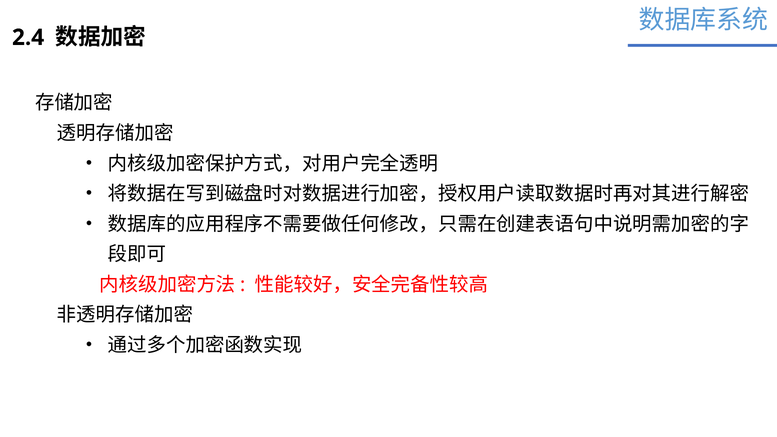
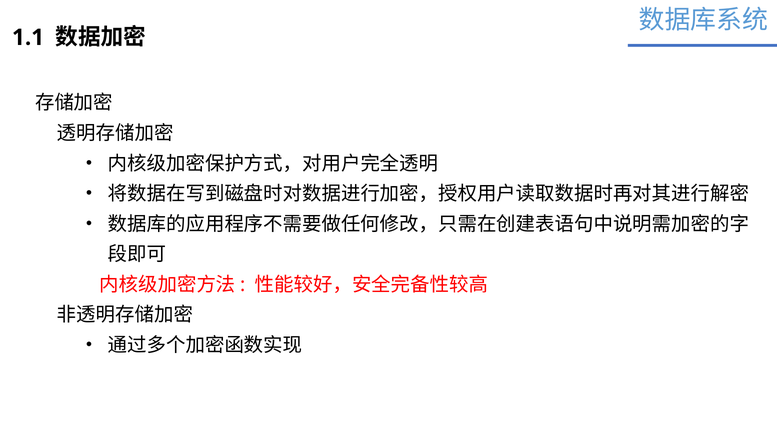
2.4: 2.4 -> 1.1 (28, 37)
